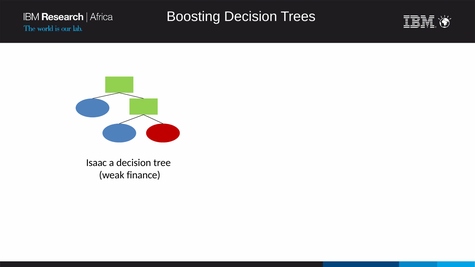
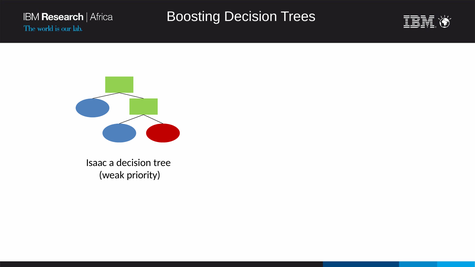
finance: finance -> priority (144, 175)
